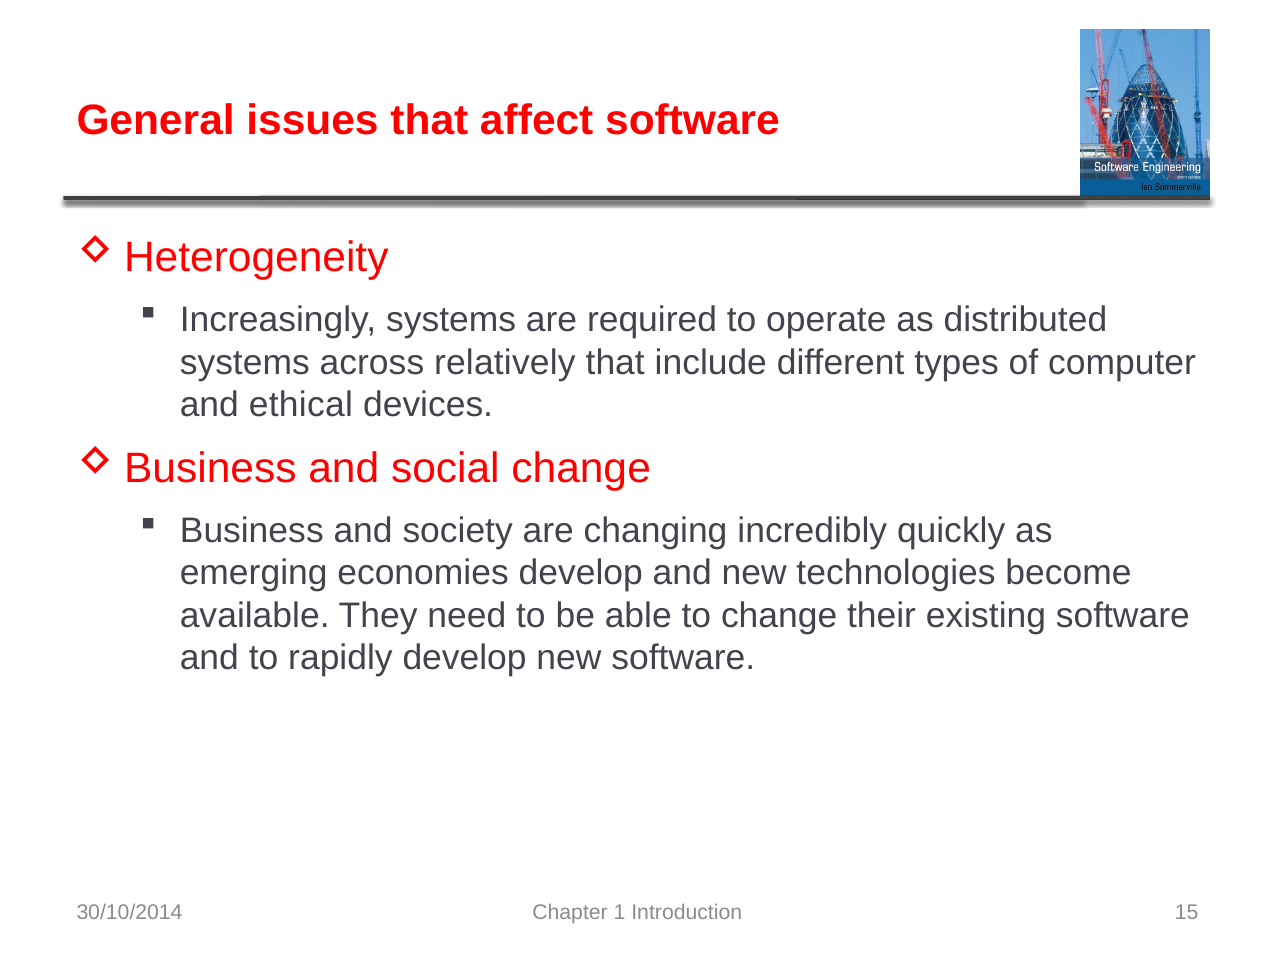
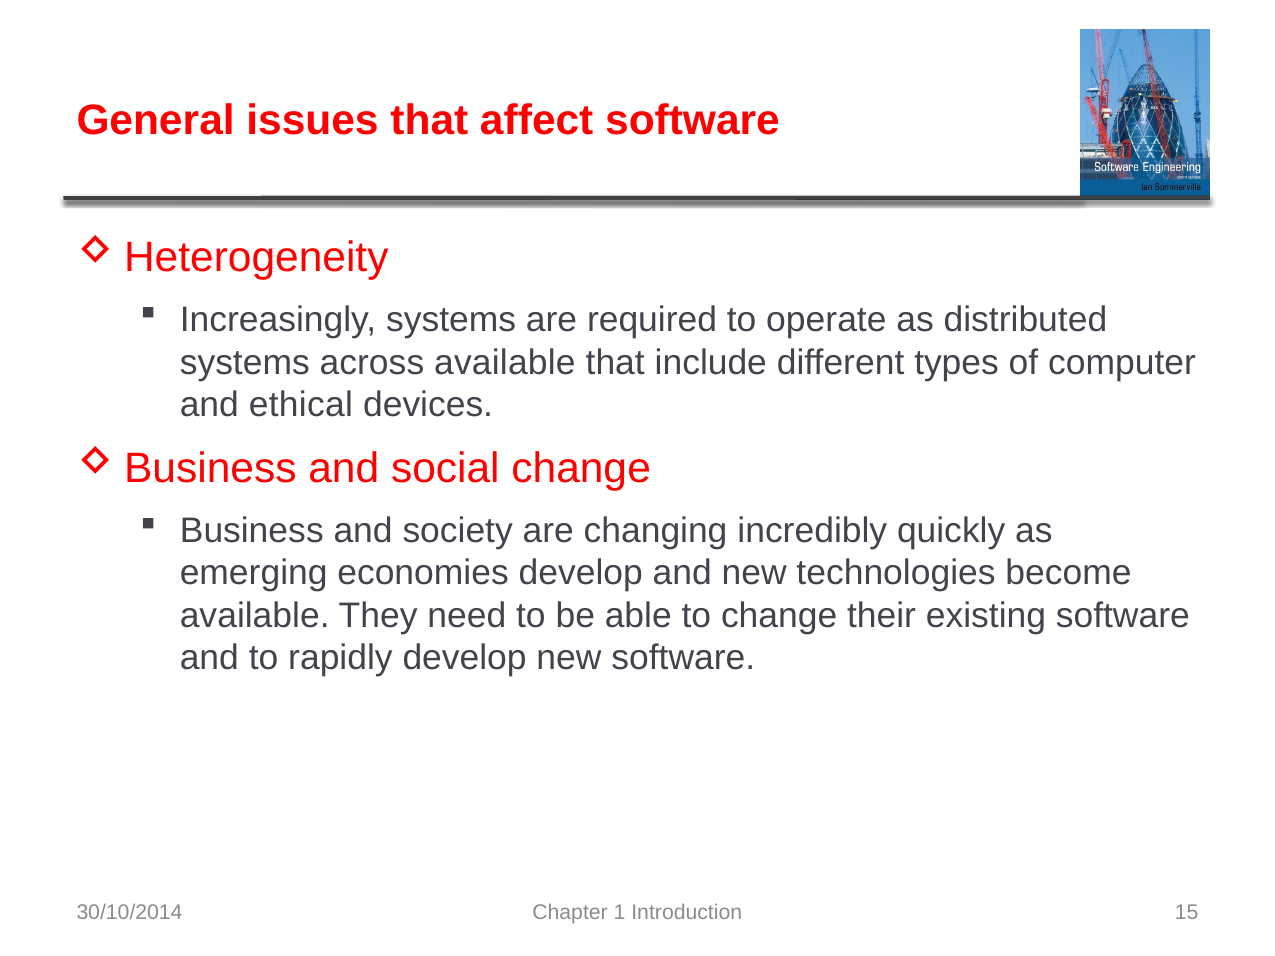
across relatively: relatively -> available (505, 363)
